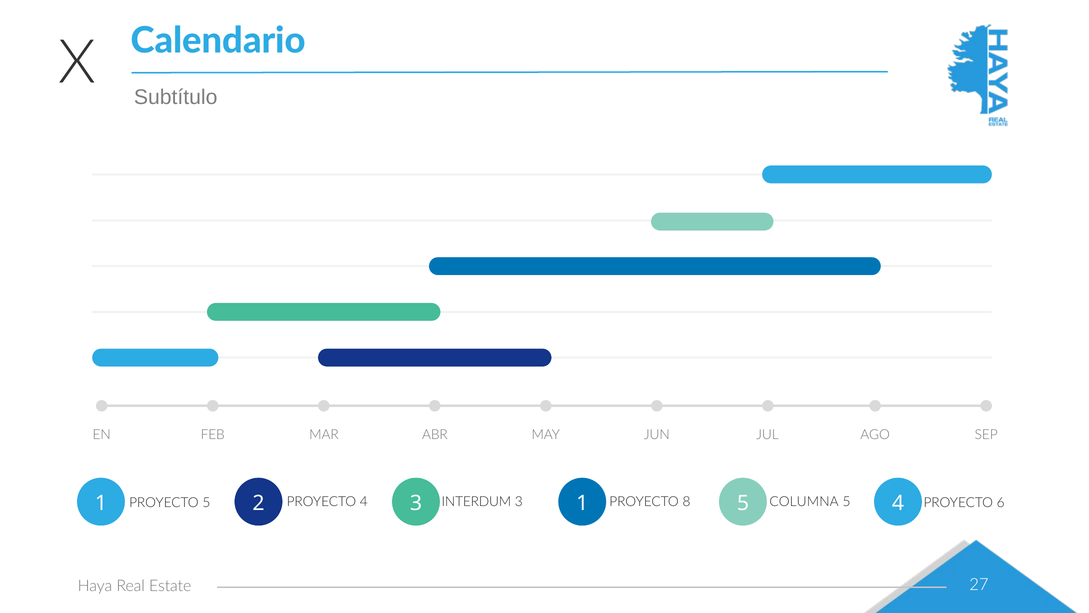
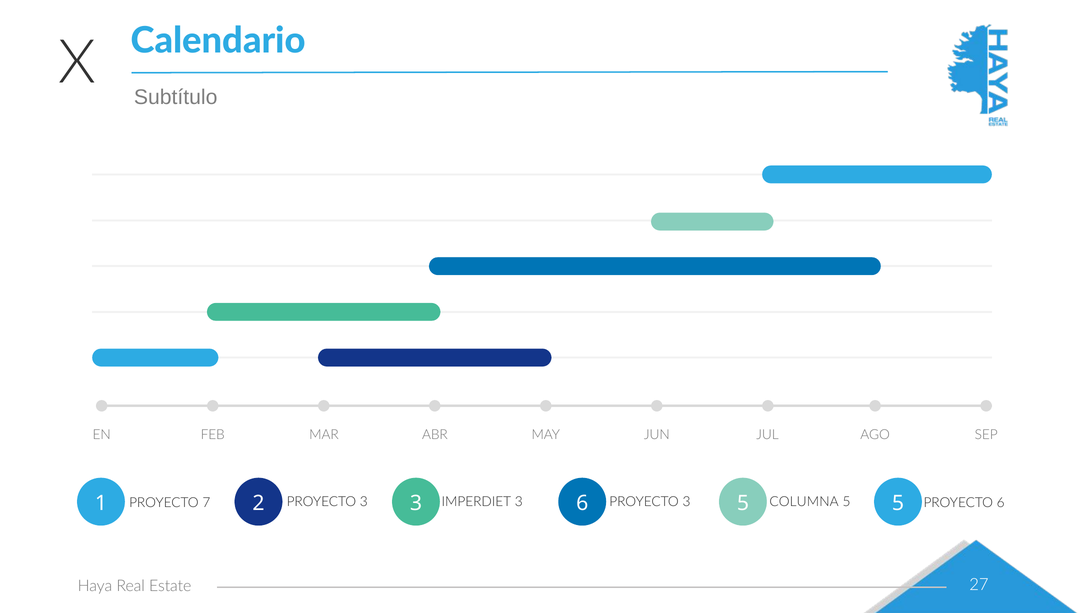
PROYECTO 5: 5 -> 7 (206, 502)
2 PROYECTO 4: 4 -> 3 (364, 501)
INTERDUM: INTERDUM -> IMPERDIET (476, 501)
3 1: 1 -> 6 (582, 503)
8: 8 -> 3 (686, 501)
5 4: 4 -> 5 (898, 503)
